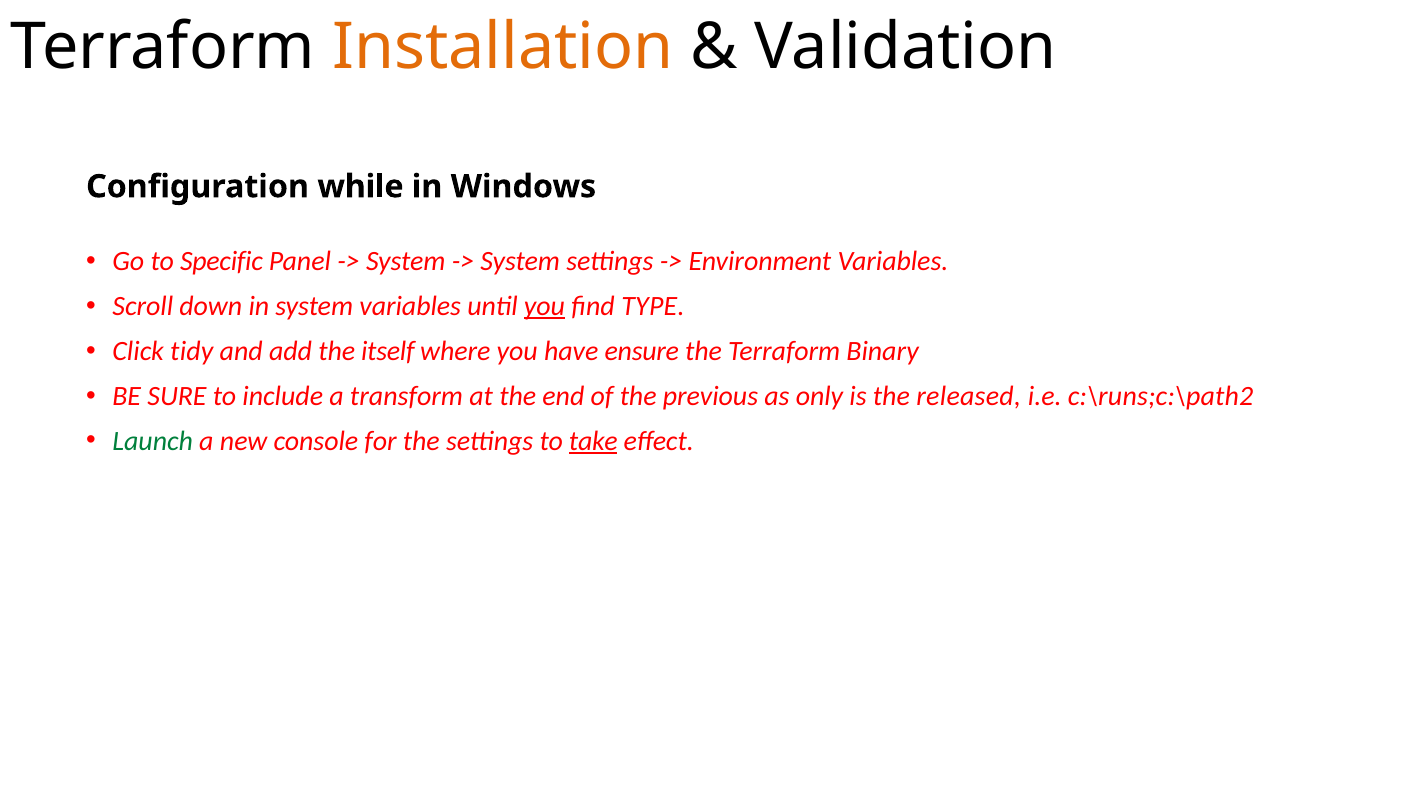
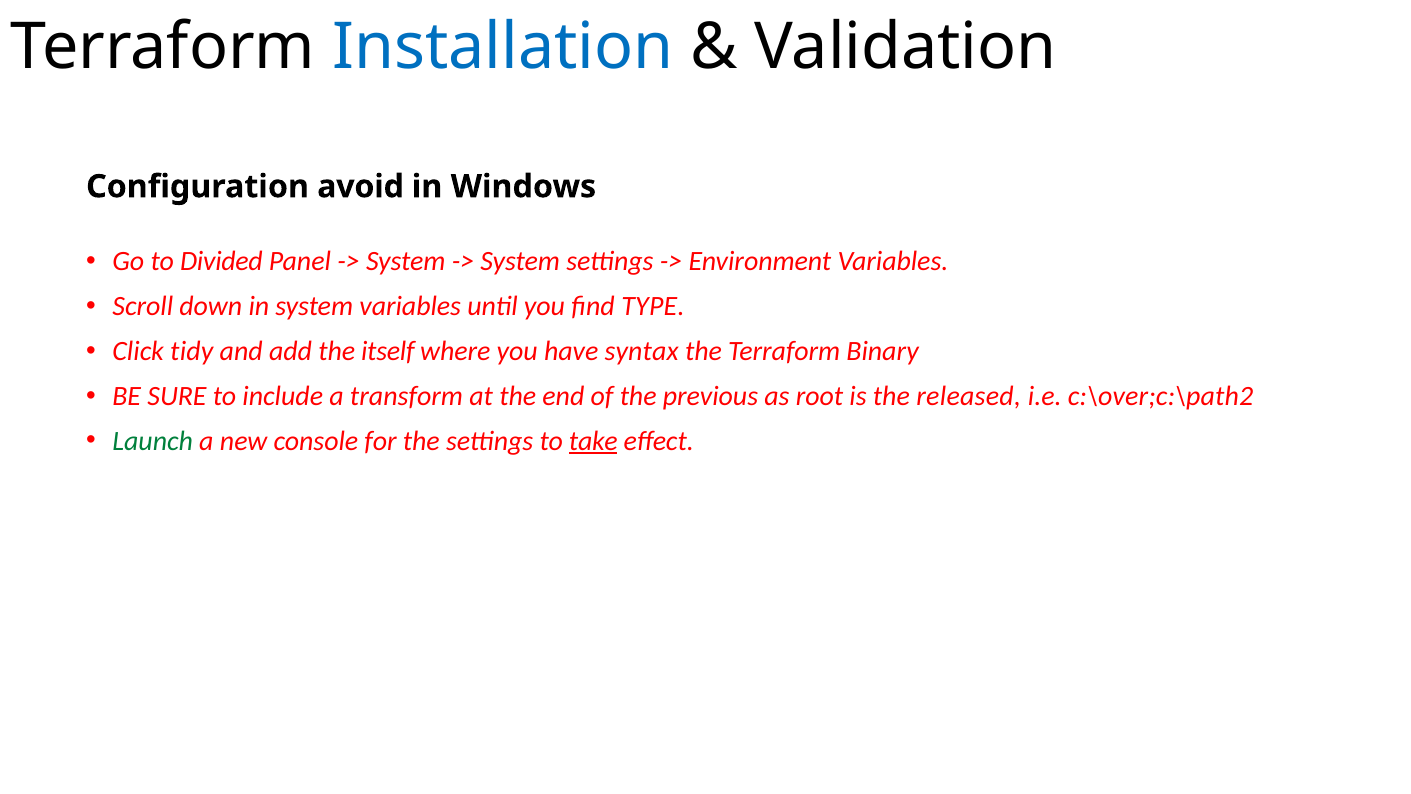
Installation colour: orange -> blue (503, 47)
while: while -> avoid (361, 187)
Specific: Specific -> Divided (221, 261)
you underline: present -> none (545, 306)
ensure: ensure -> syntax (642, 351)
only: only -> root (819, 396)
c:\runs;c:\path2: c:\runs;c:\path2 -> c:\over;c:\path2 (1161, 396)
